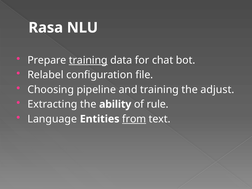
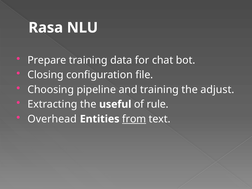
training underline: present -> none (88, 60)
Relabel: Relabel -> Closing (46, 75)
ability: ability -> useful (115, 104)
Language: Language -> Overhead (52, 119)
